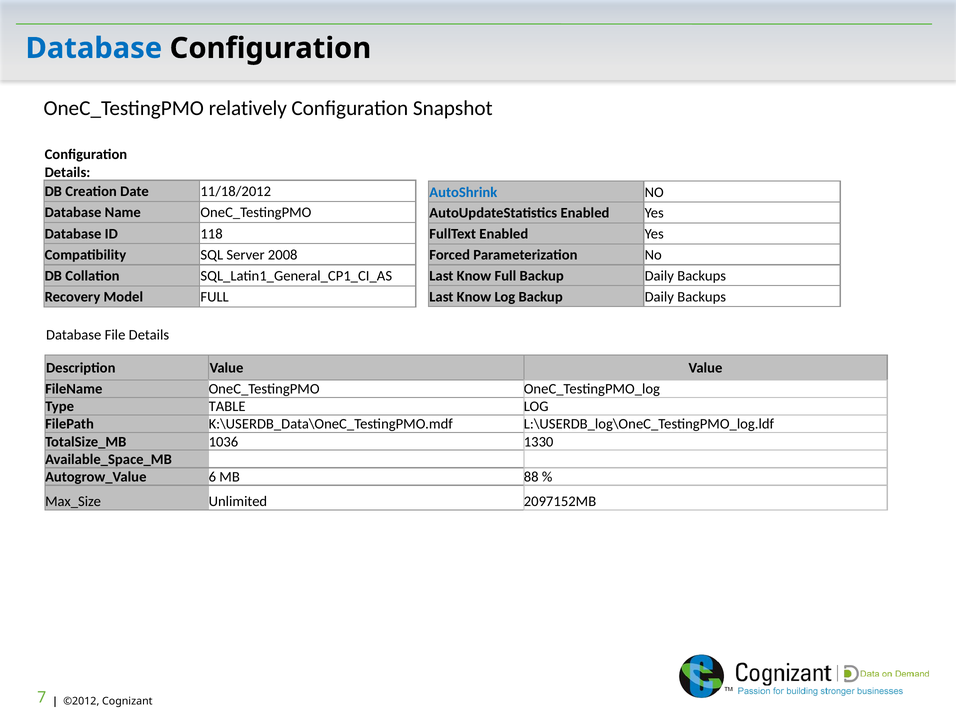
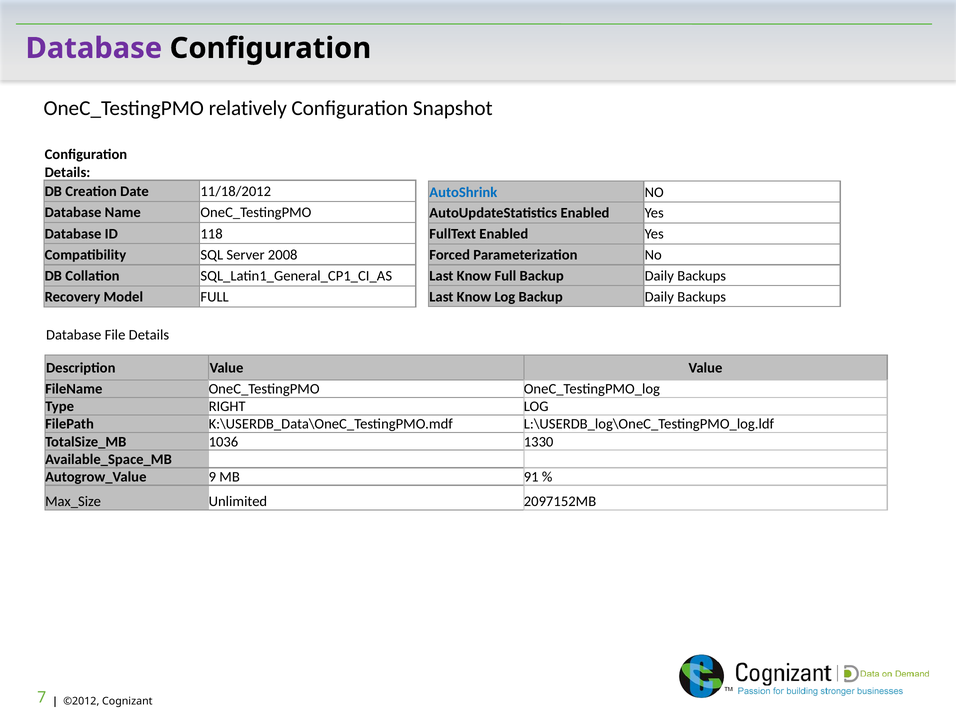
Database colour: blue -> purple (94, 48)
TABLE: TABLE -> RIGHT (227, 407)
6: 6 -> 9 (212, 477)
88: 88 -> 91 (531, 477)
